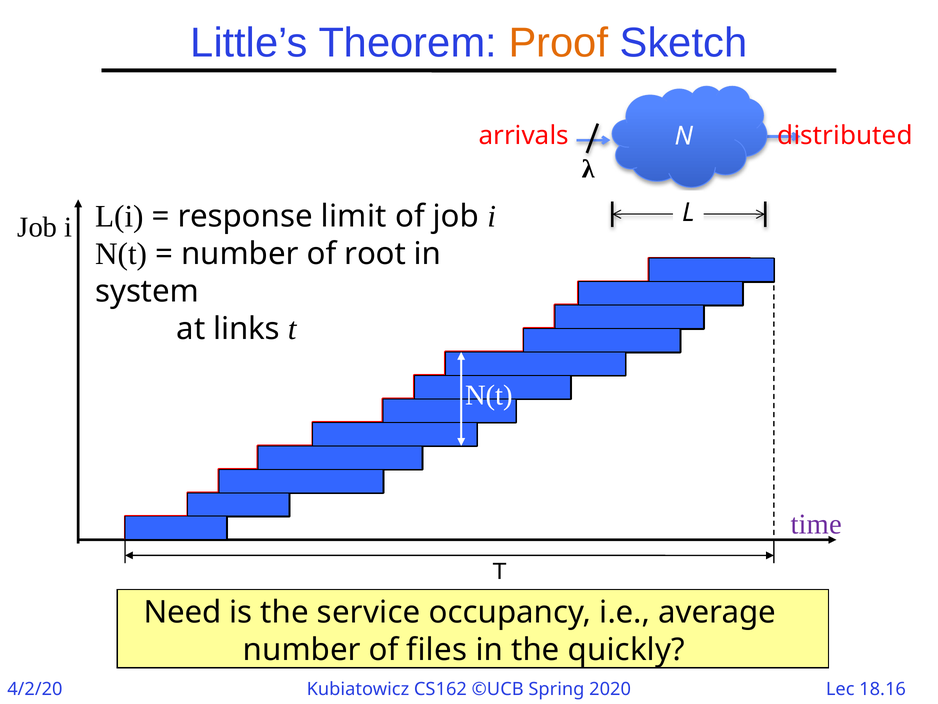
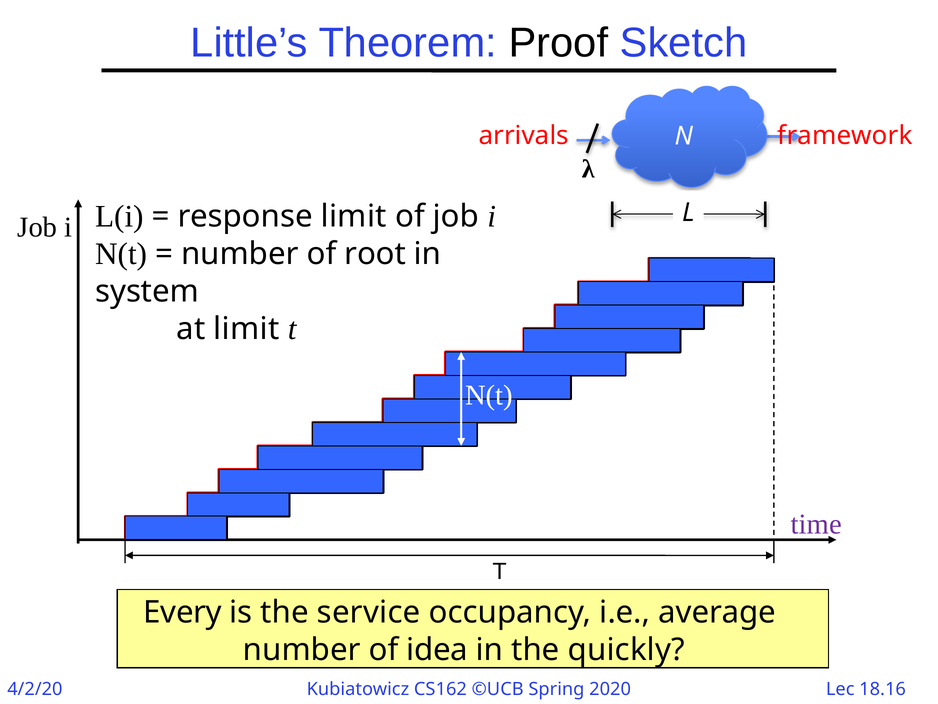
Proof colour: orange -> black (558, 43)
distributed: distributed -> framework (845, 136)
at links: links -> limit (246, 329)
Need: Need -> Every (183, 612)
files: files -> idea (437, 649)
